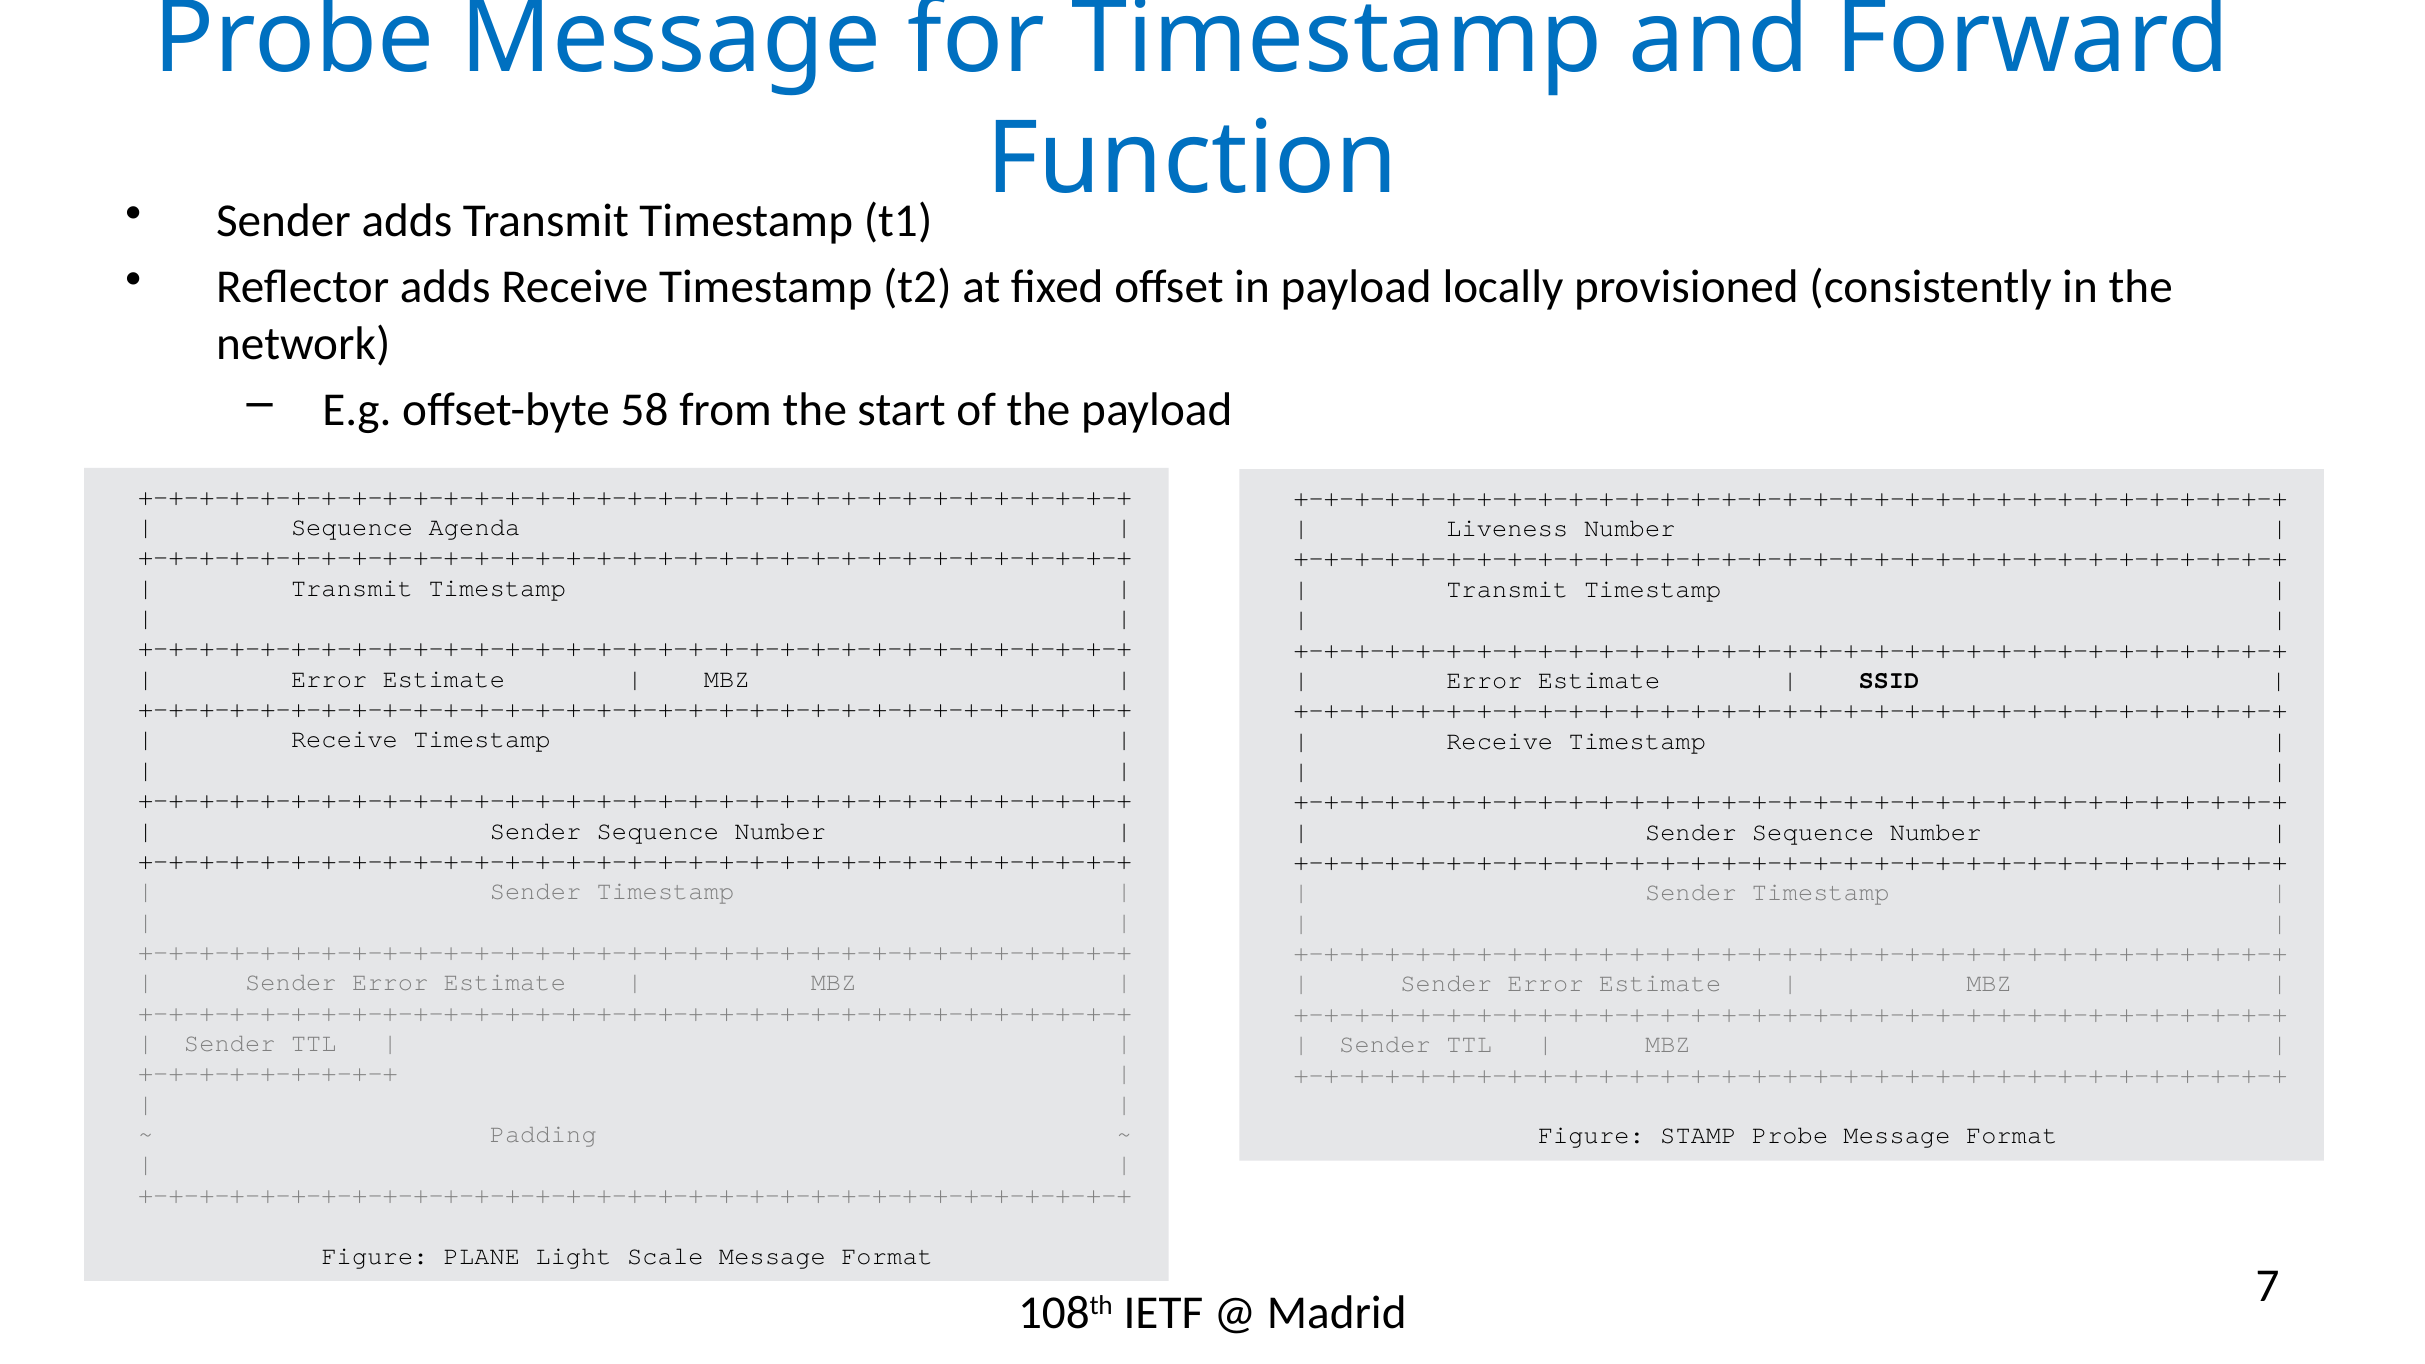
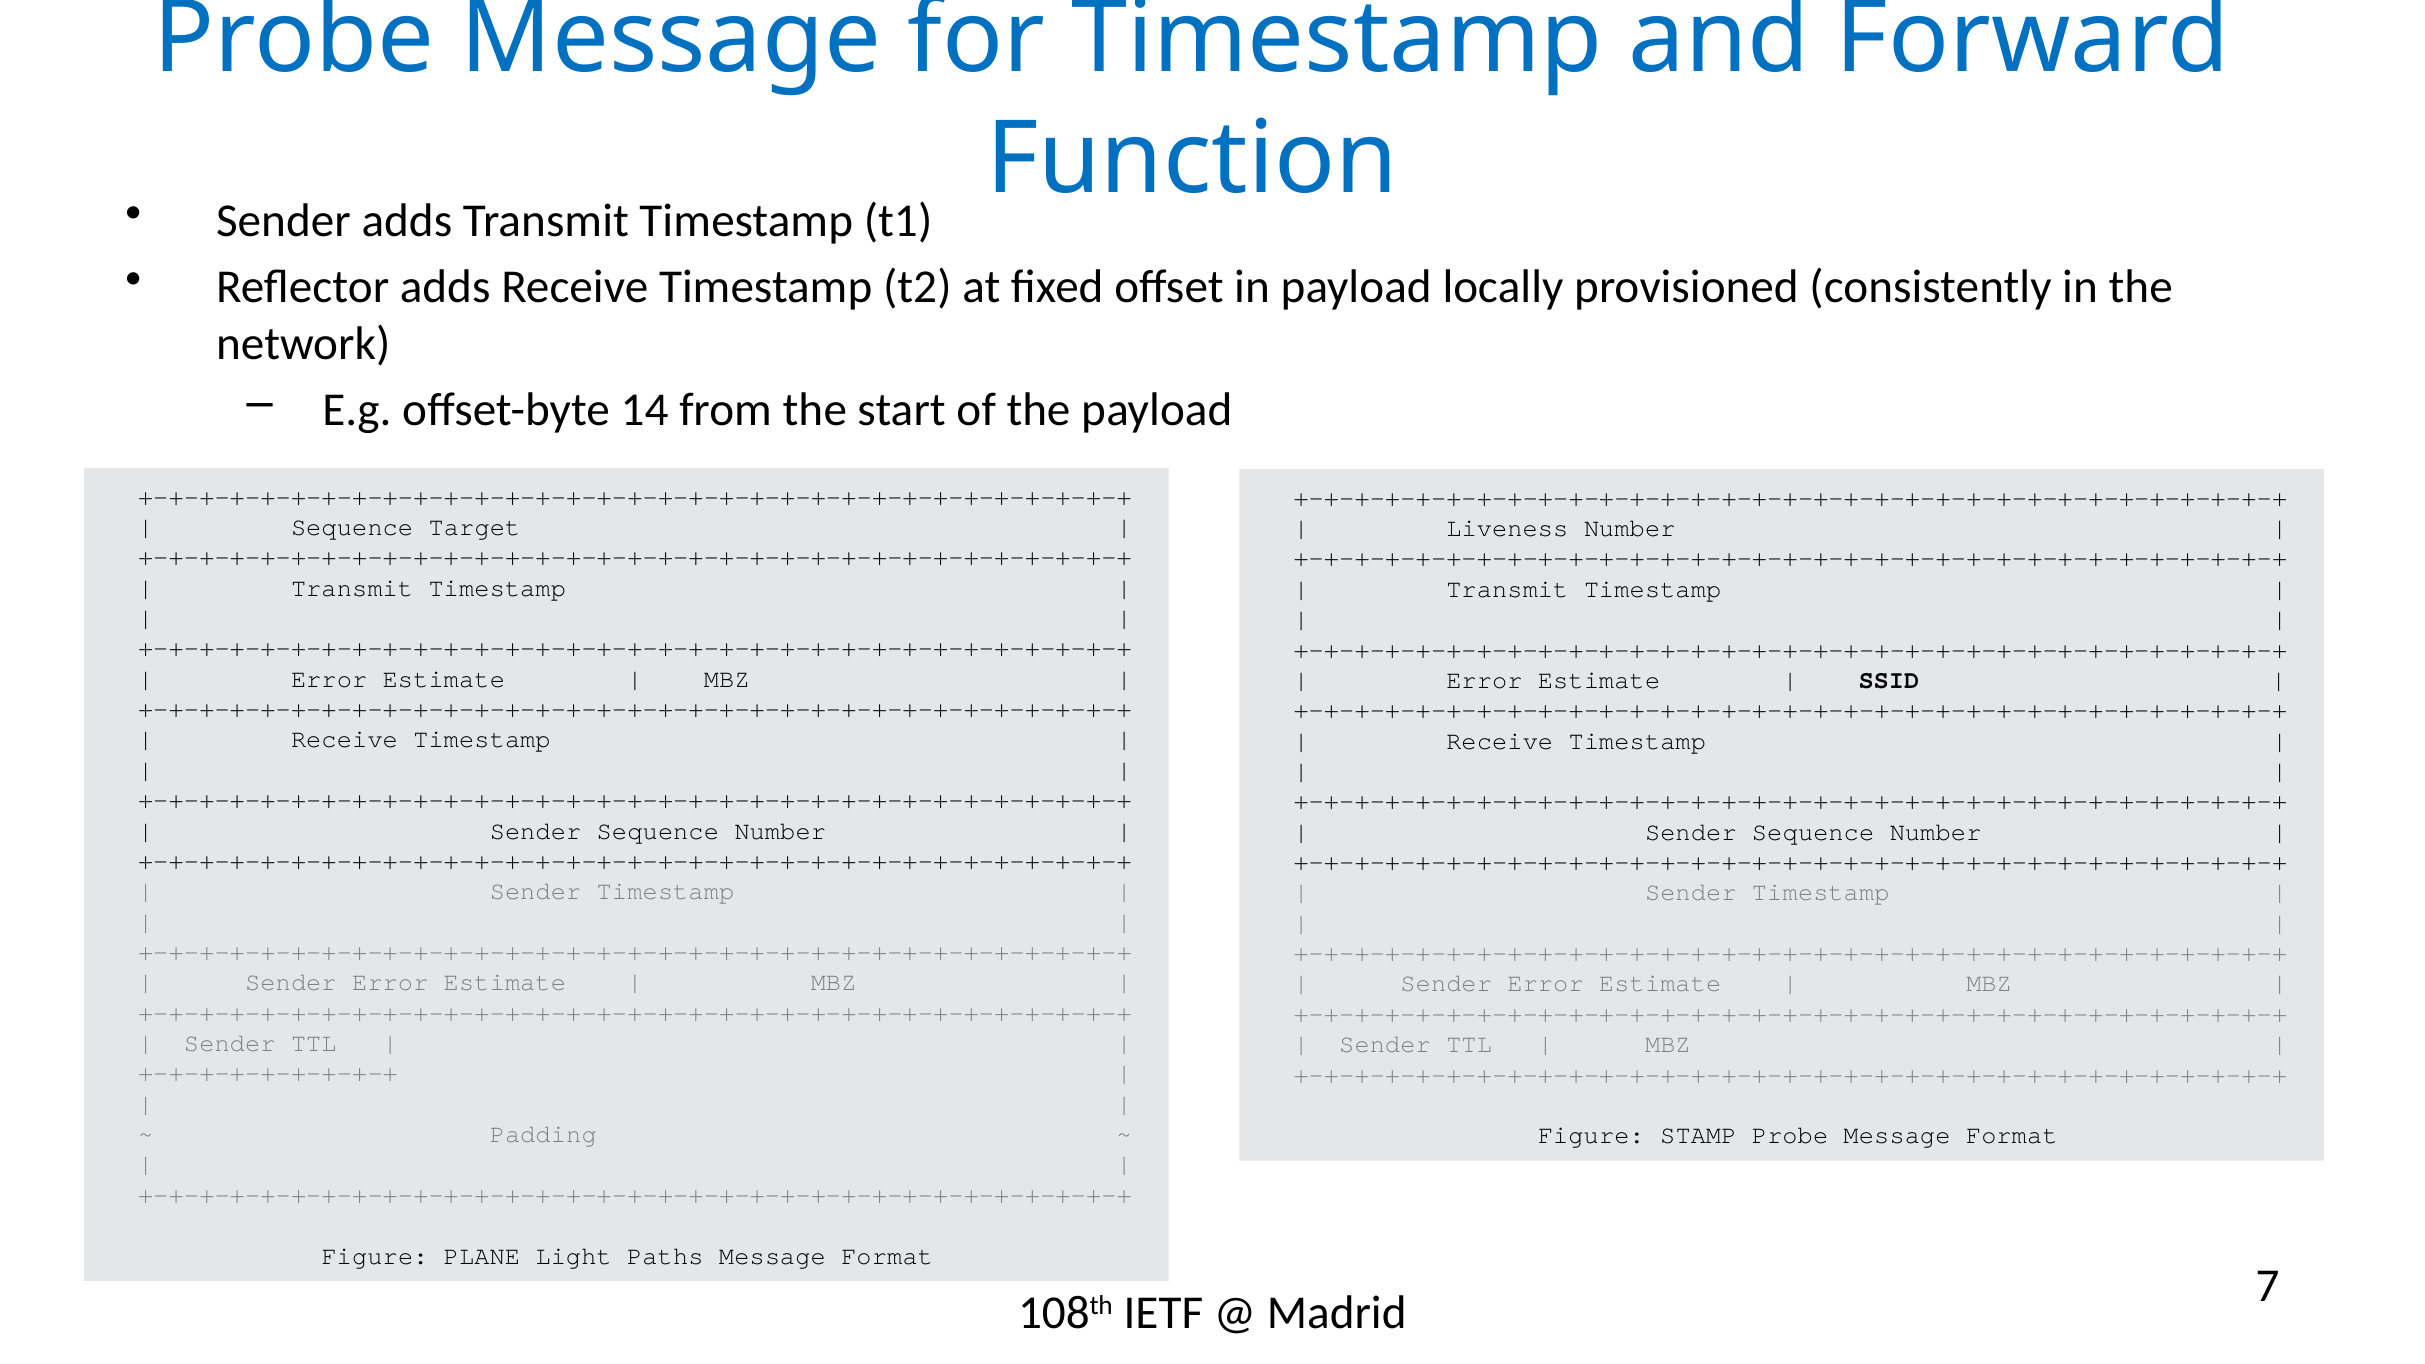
58: 58 -> 14 (645, 410)
Agenda: Agenda -> Target (474, 527)
Scale: Scale -> Paths (665, 1256)
